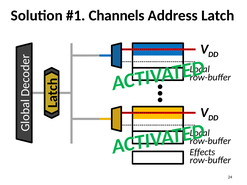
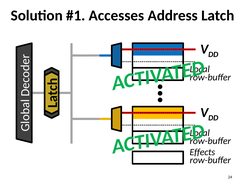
Channels: Channels -> Accesses (116, 15)
